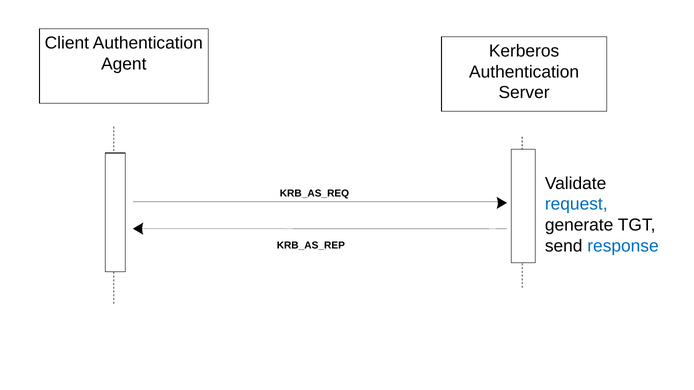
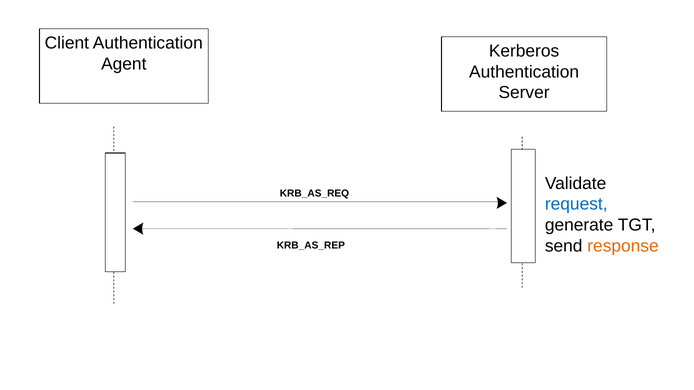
response colour: blue -> orange (623, 246)
